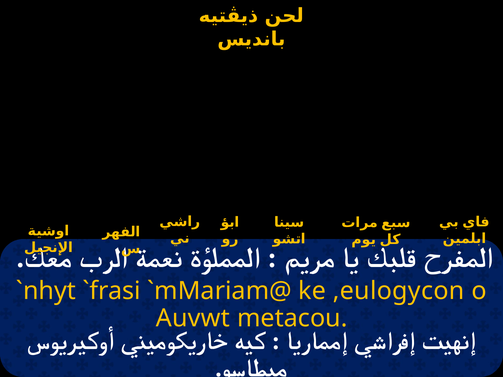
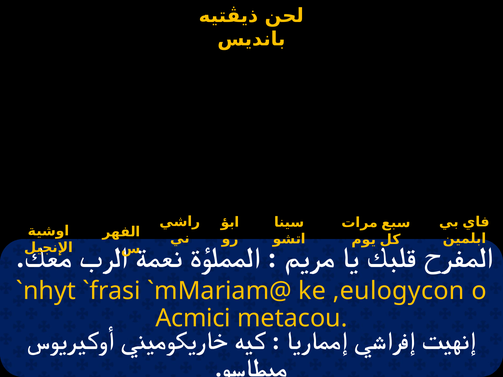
Auvwt: Auvwt -> Acmici (193, 318)
